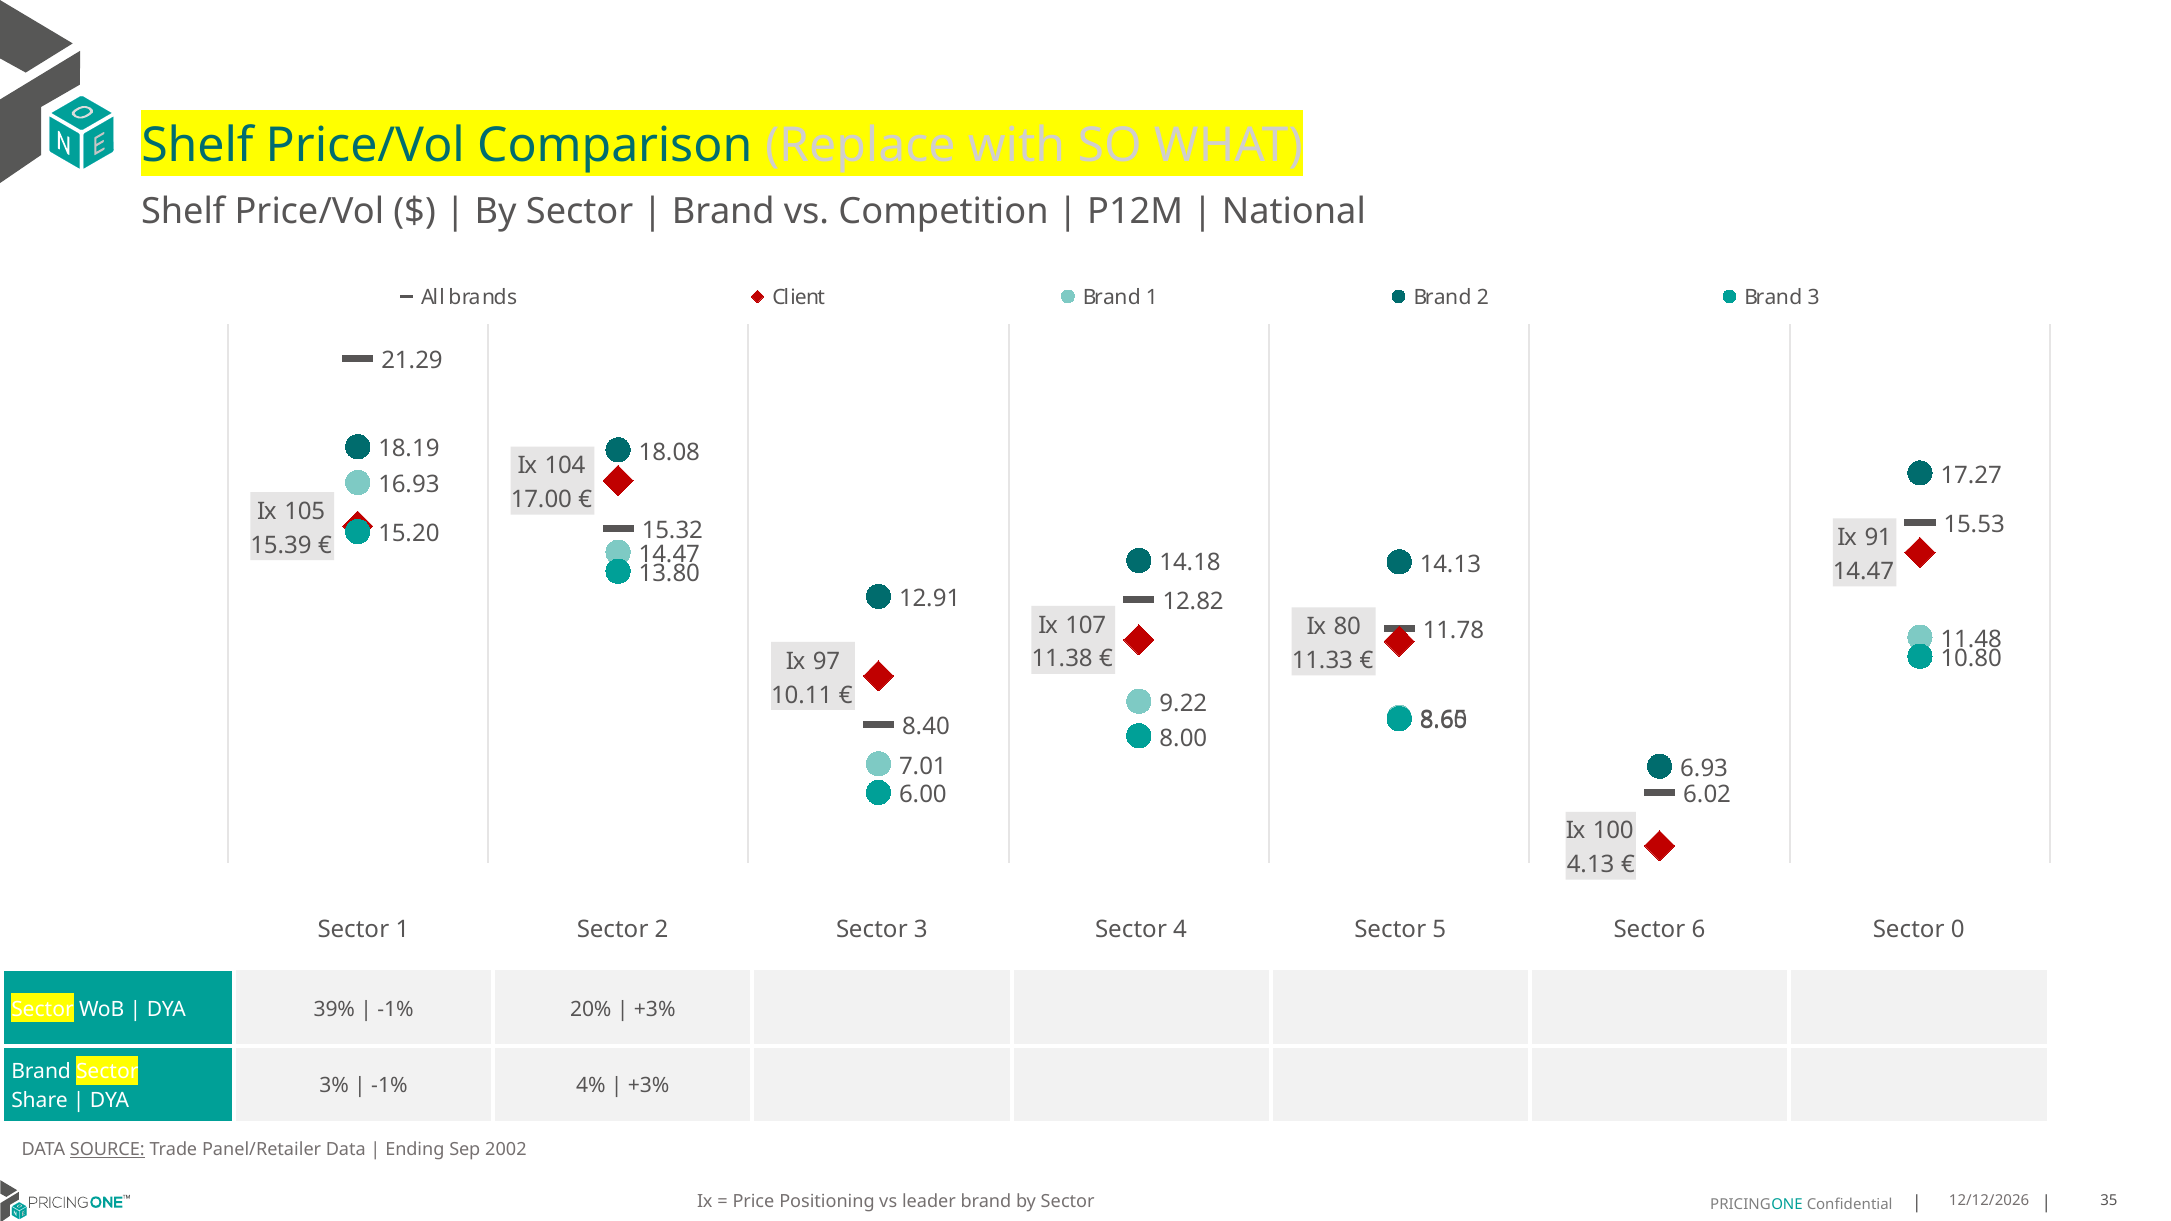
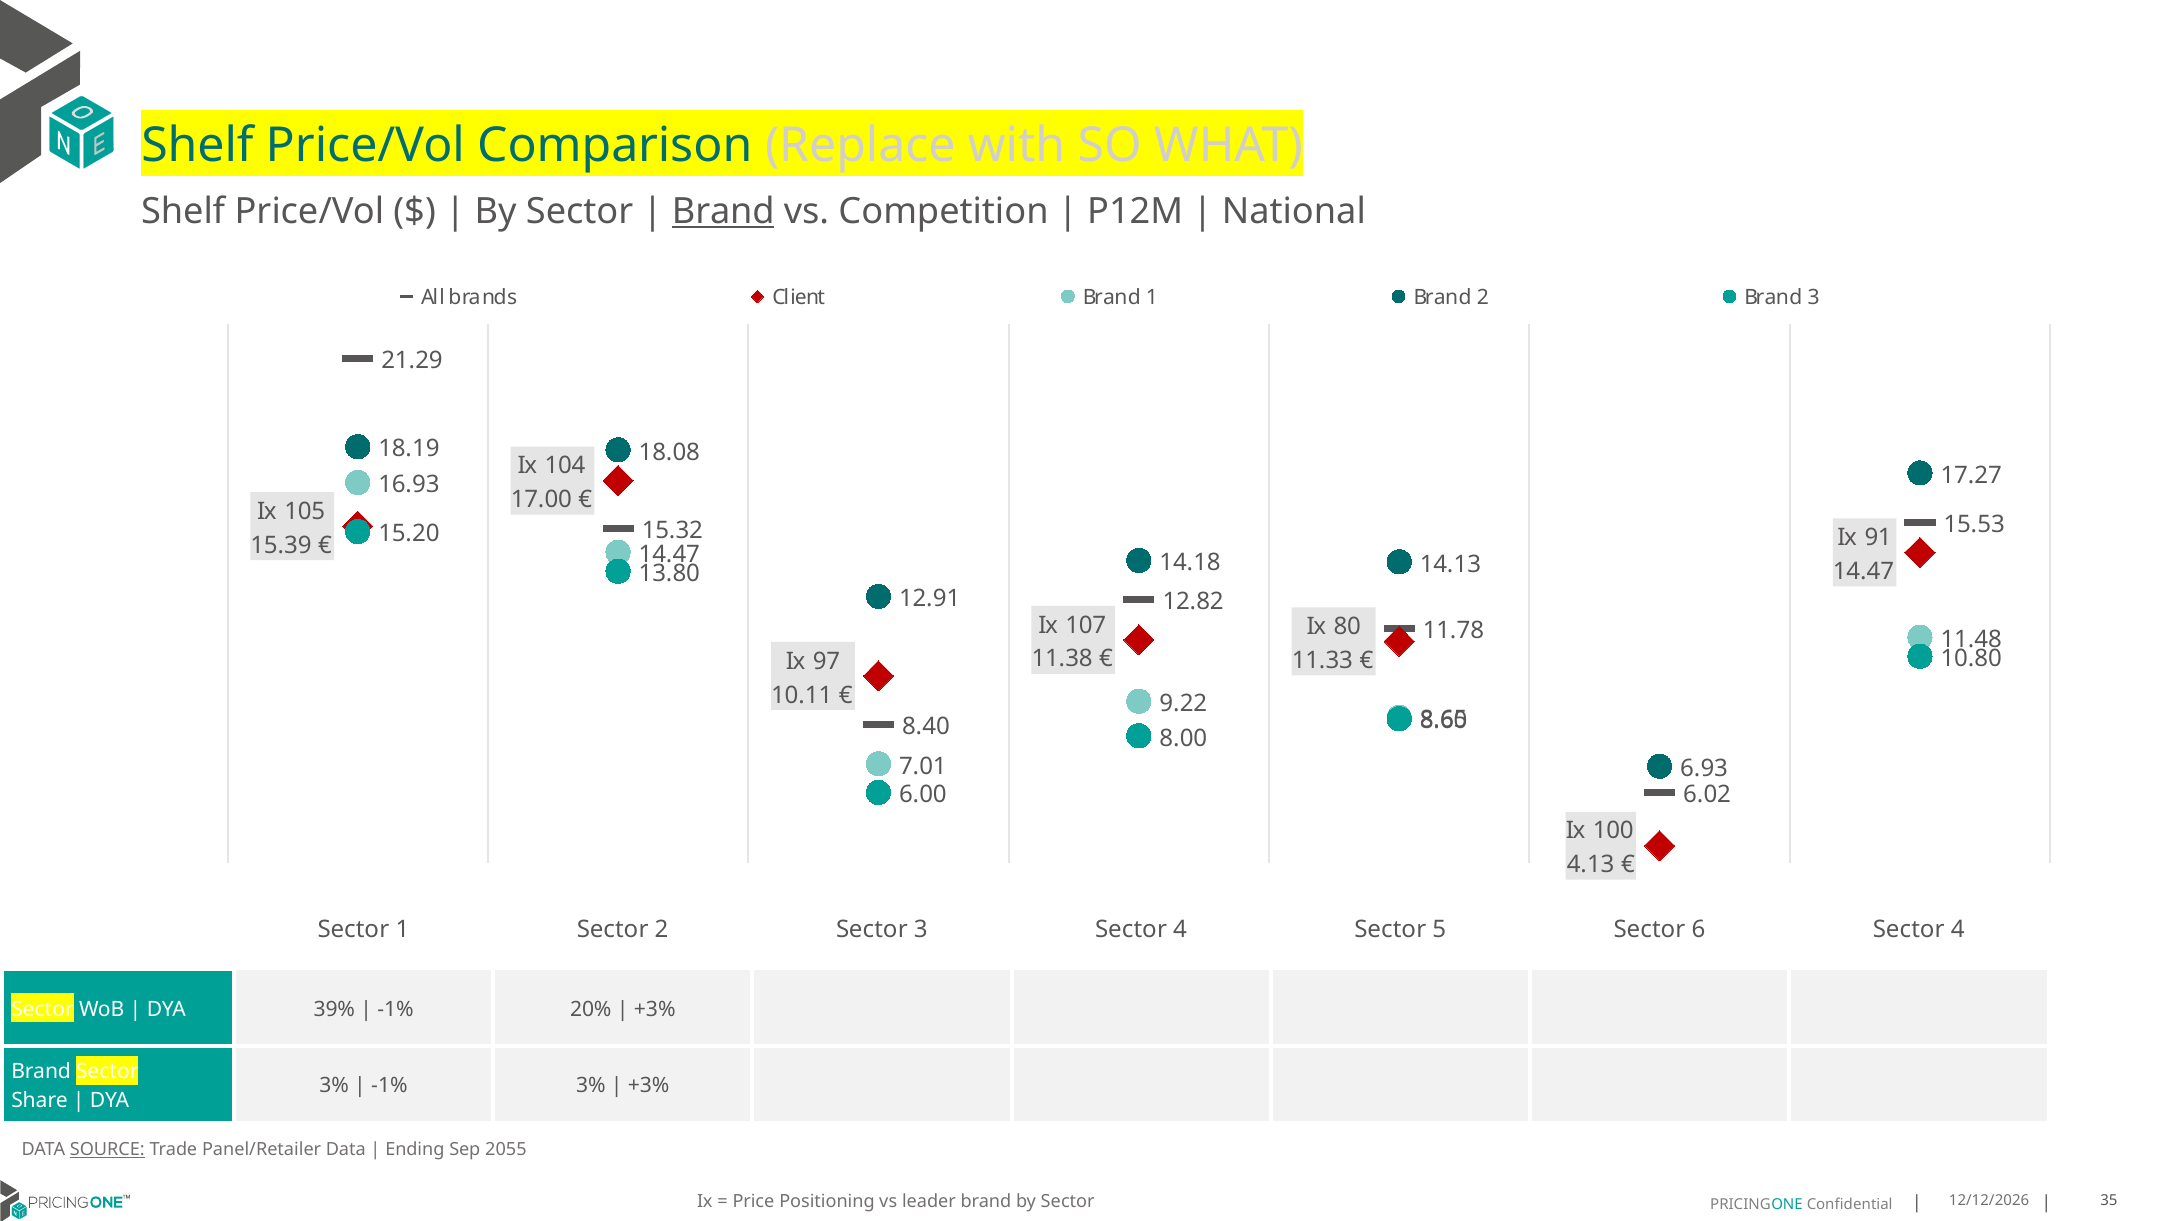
Brand underline: none -> present (723, 212)
6 Sector 0: 0 -> 4 (1958, 930)
-1% 4%: 4% -> 3% (591, 1086)
2002: 2002 -> 2055 (506, 1150)
